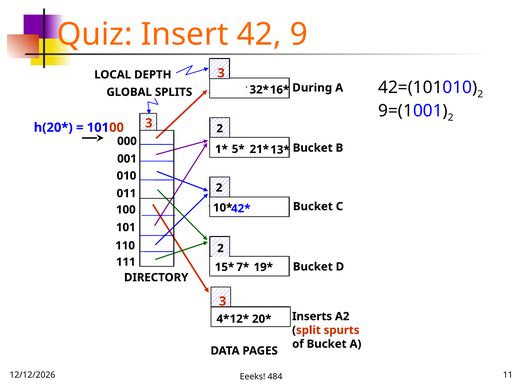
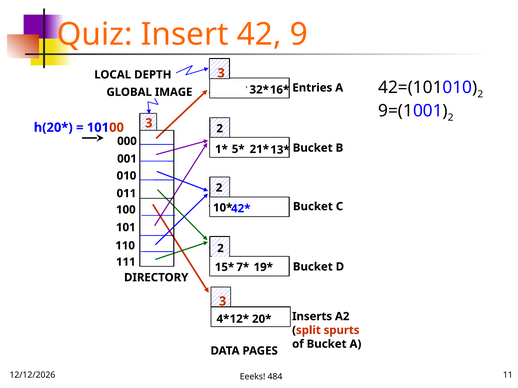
During: During -> Entries (312, 88)
SPLITS: SPLITS -> IMAGE (174, 92)
